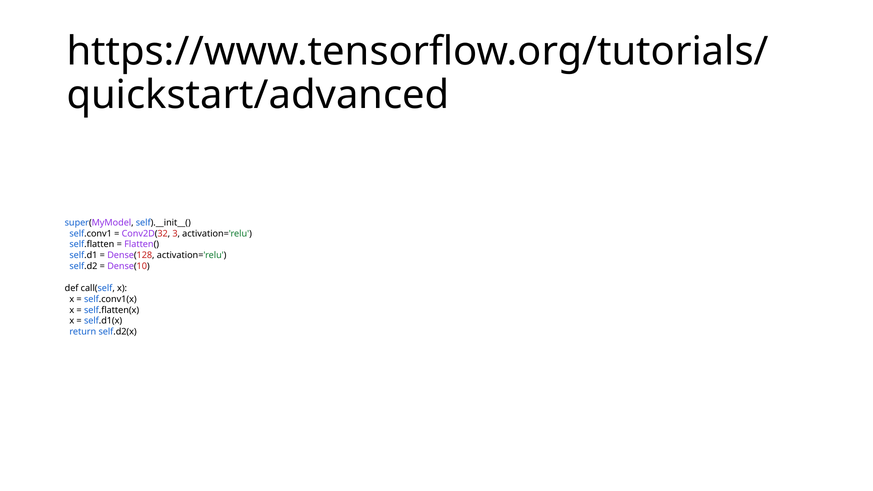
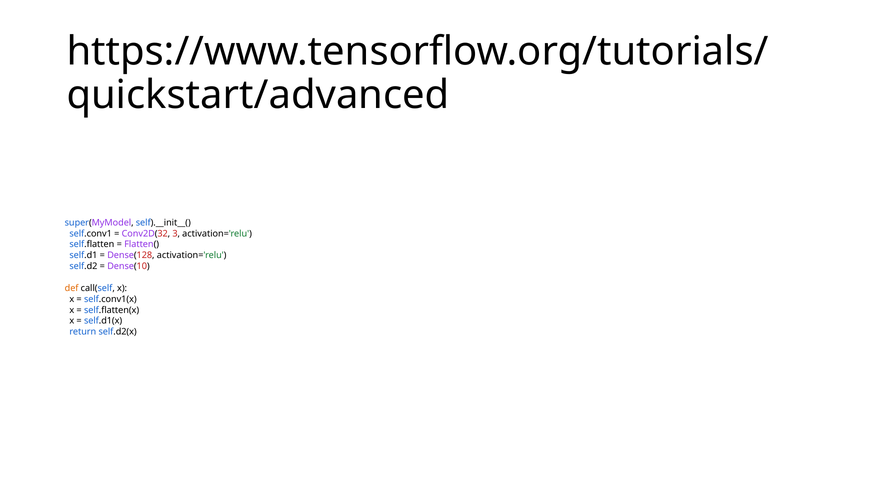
def colour: black -> orange (72, 288)
